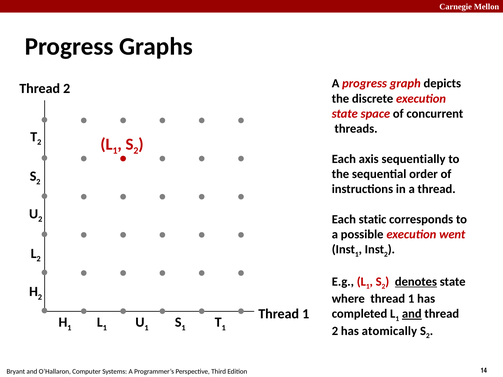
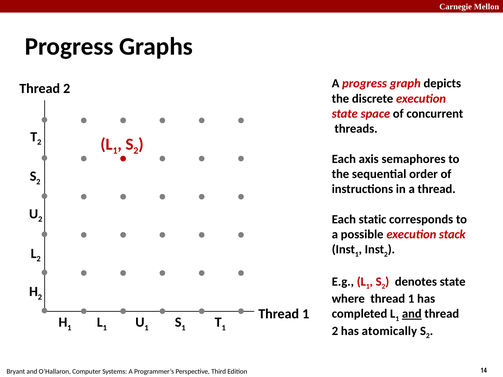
sequentially: sequentially -> semaphores (414, 159)
went: went -> stack (452, 234)
denotes underline: present -> none (416, 282)
